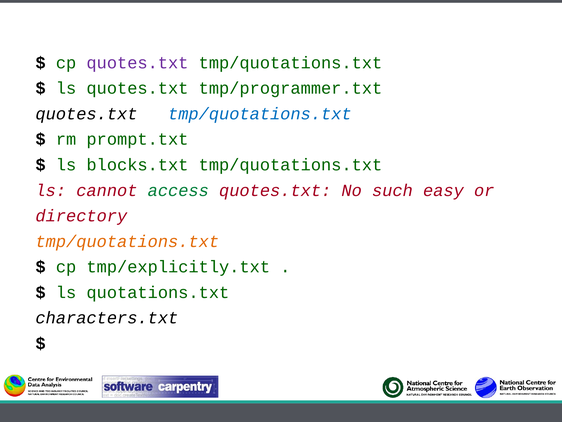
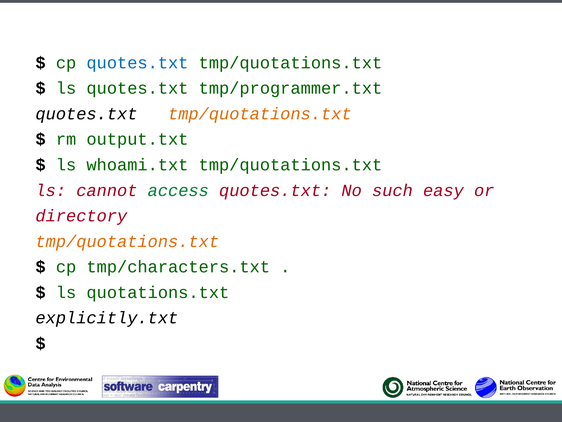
quotes.txt colour: purple -> blue (137, 63)
tmp/quotations.txt colour: blue -> orange (260, 114)
prompt.txt: prompt.txt -> output.txt (137, 139)
blocks.txt: blocks.txt -> whoami.txt (137, 165)
tmp/explicitly.txt: tmp/explicitly.txt -> tmp/characters.txt (178, 267)
characters.txt: characters.txt -> explicitly.txt (107, 318)
